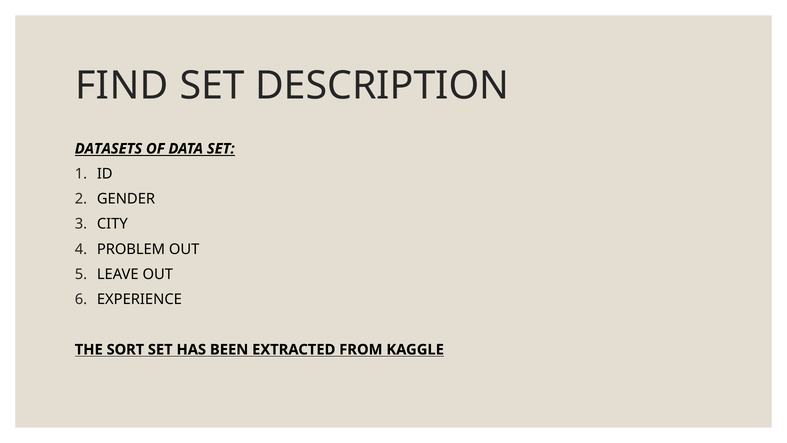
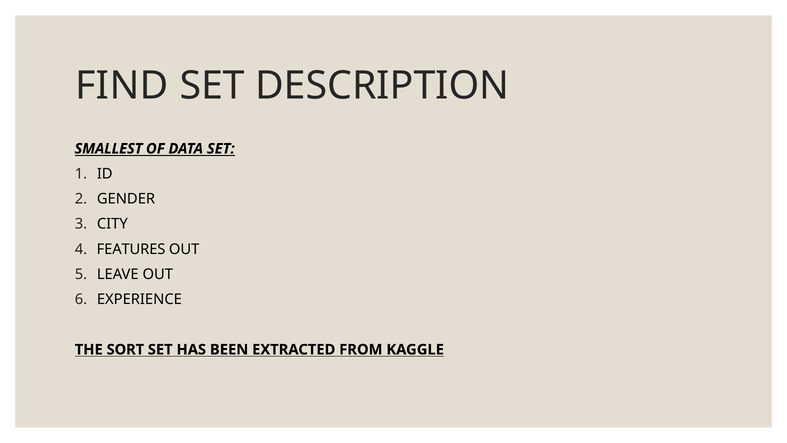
DATASETS: DATASETS -> SMALLEST (109, 149)
PROBLEM: PROBLEM -> FEATURES (131, 249)
